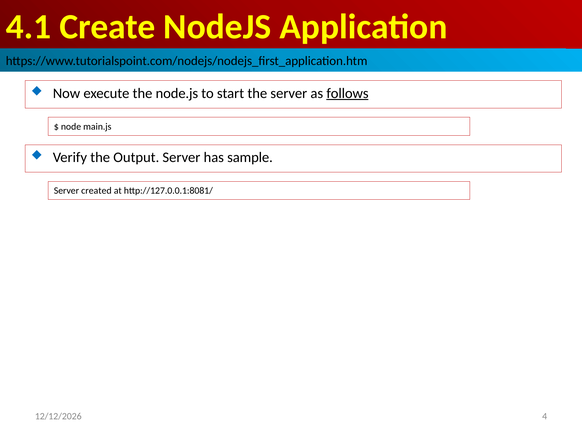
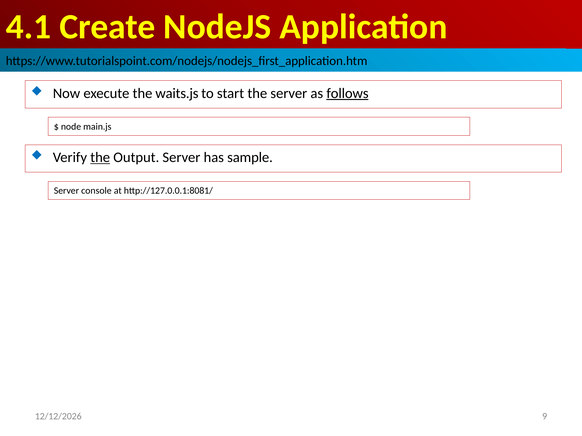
node.js: node.js -> waits.js (177, 93)
the underline: none -> present (100, 158)
created: created -> console (96, 191)
4: 4 -> 9 (545, 417)
